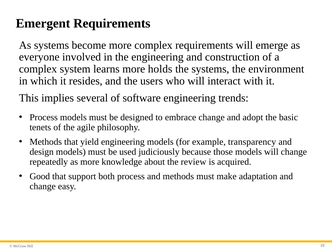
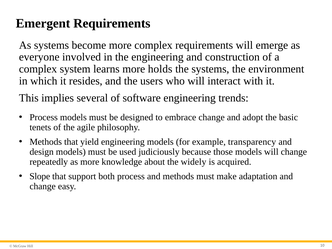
review: review -> widely (194, 162)
Good: Good -> Slope (40, 176)
